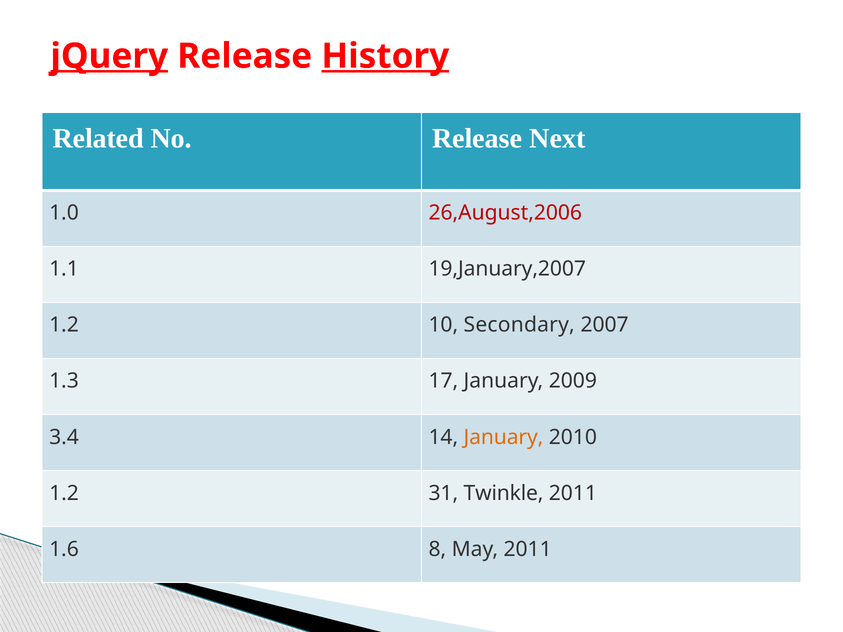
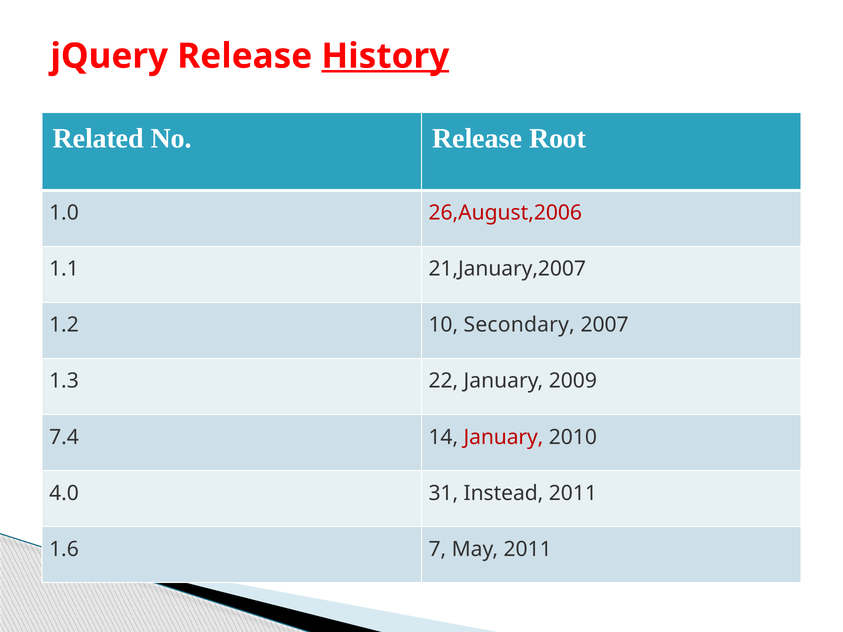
jQuery underline: present -> none (109, 56)
Next: Next -> Root (558, 139)
19,January,2007: 19,January,2007 -> 21,January,2007 (507, 269)
17: 17 -> 22 (443, 381)
3.4: 3.4 -> 7.4 (64, 437)
January colour: orange -> red (503, 437)
1.2: 1.2 -> 4.0 (64, 493)
Twinkle: Twinkle -> Instead (503, 493)
8: 8 -> 7 (437, 549)
